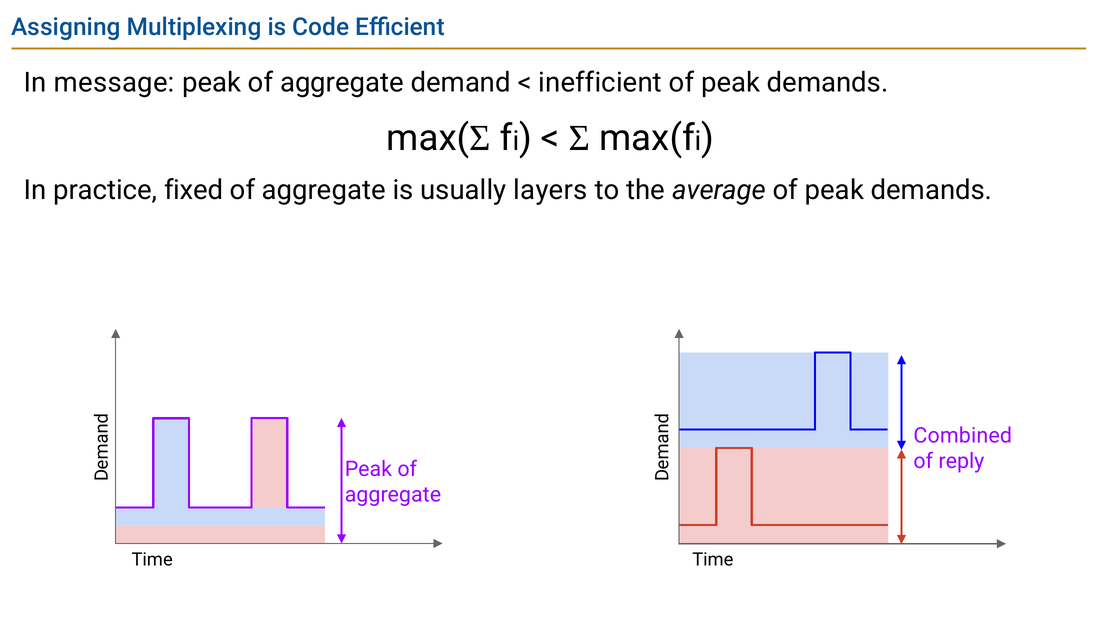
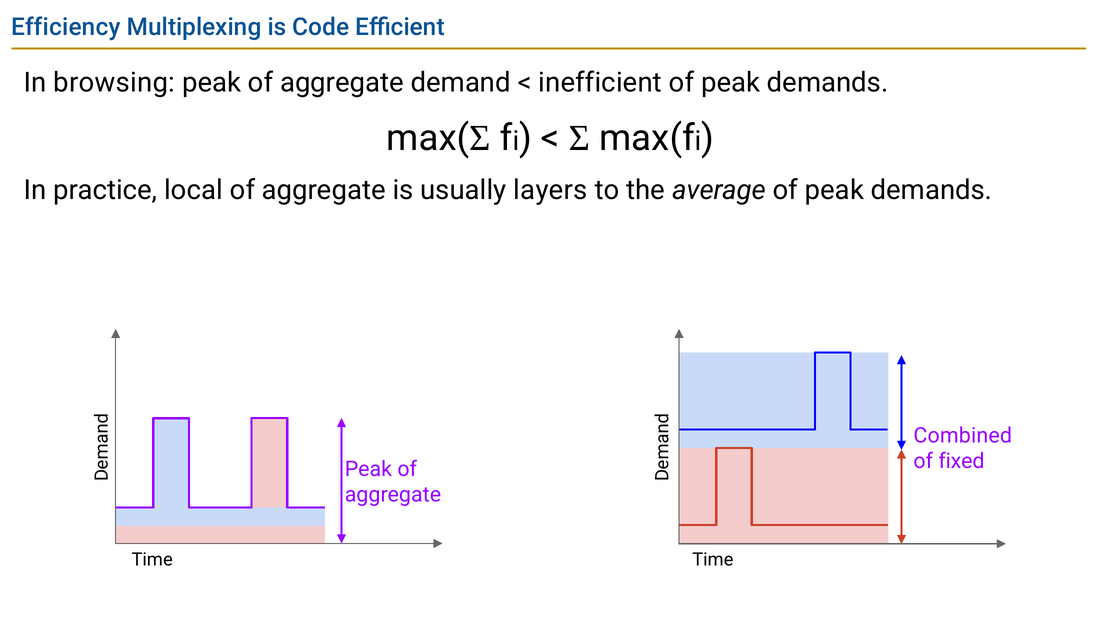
Assigning: Assigning -> Efficiency (66, 27)
message: message -> browsing (114, 83)
fixed: fixed -> local (193, 190)
reply: reply -> fixed (961, 462)
